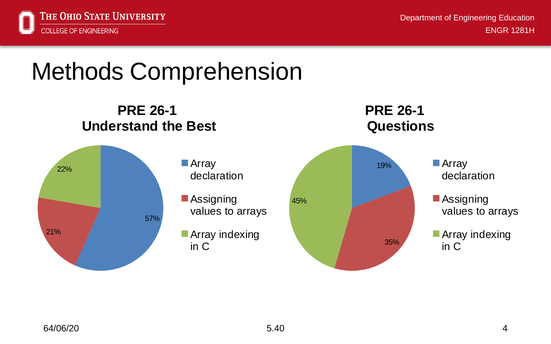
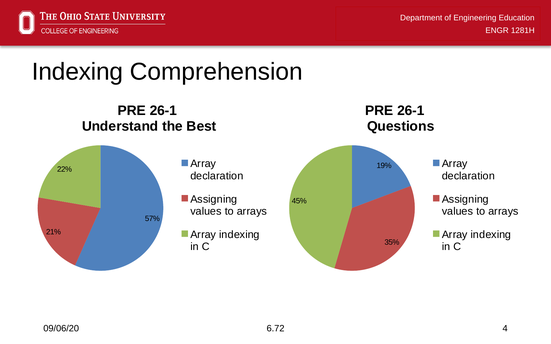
Methods: Methods -> Indexing (78, 72)
64/06/20: 64/06/20 -> 09/06/20 (61, 329)
5.40: 5.40 -> 6.72 (276, 329)
